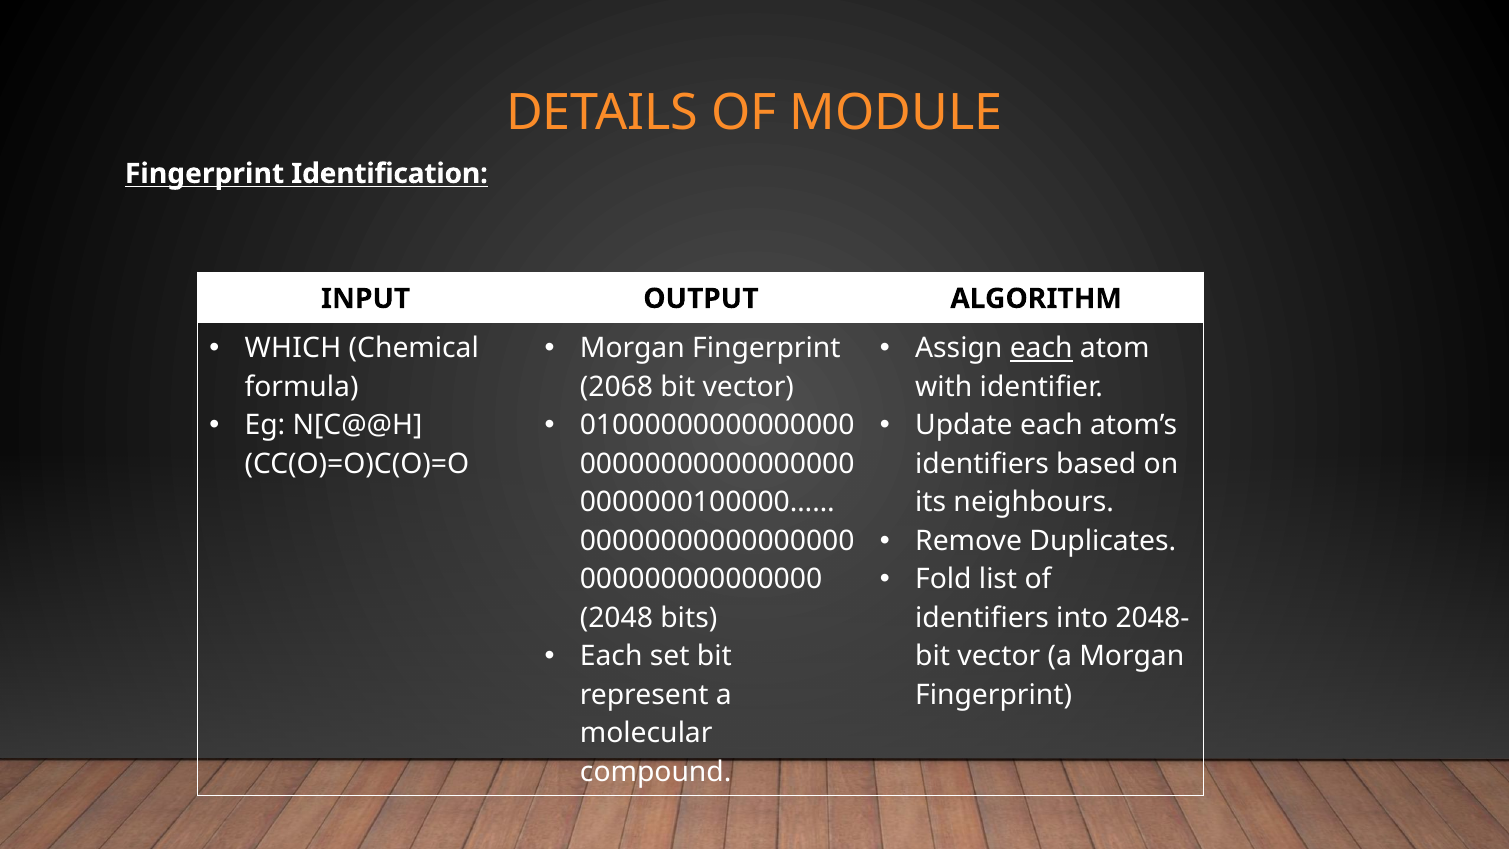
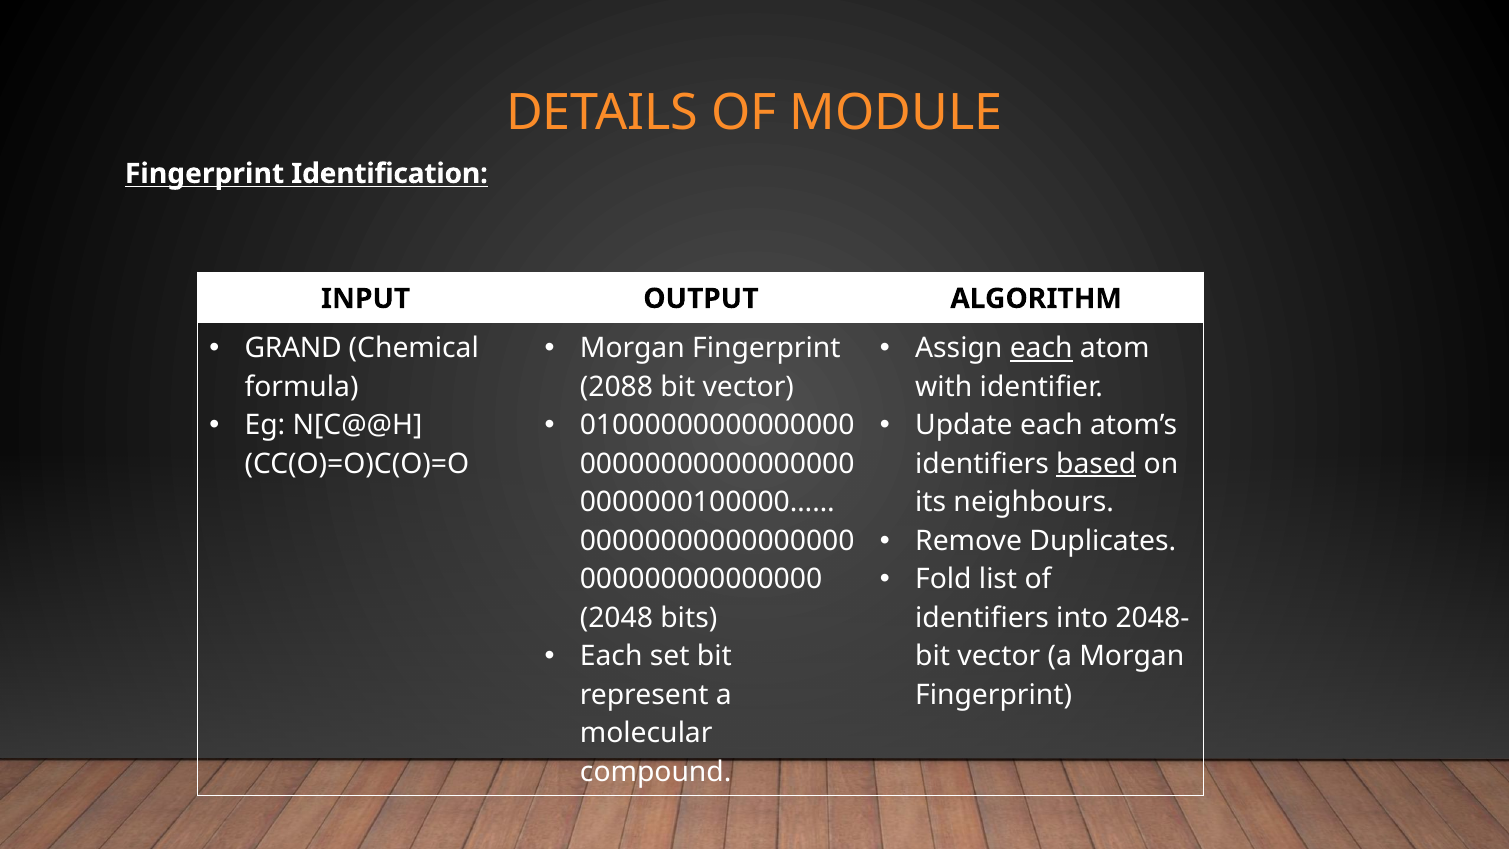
WHICH: WHICH -> GRAND (293, 348)
2068: 2068 -> 2088 (616, 387)
based underline: none -> present (1096, 464)
